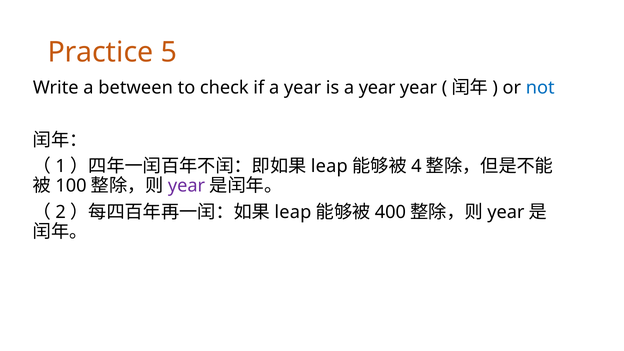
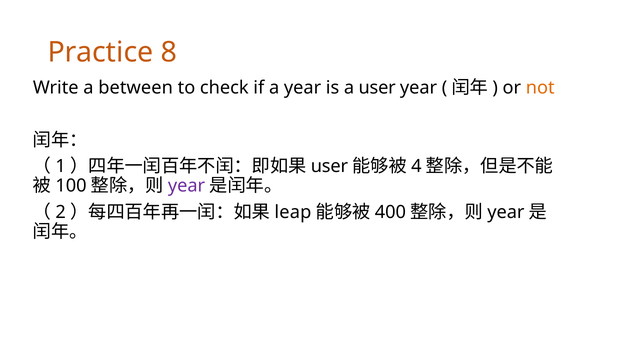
5: 5 -> 8 (169, 52)
is a year: year -> user (377, 88)
not colour: blue -> orange (540, 88)
leap: leap -> user (329, 166)
